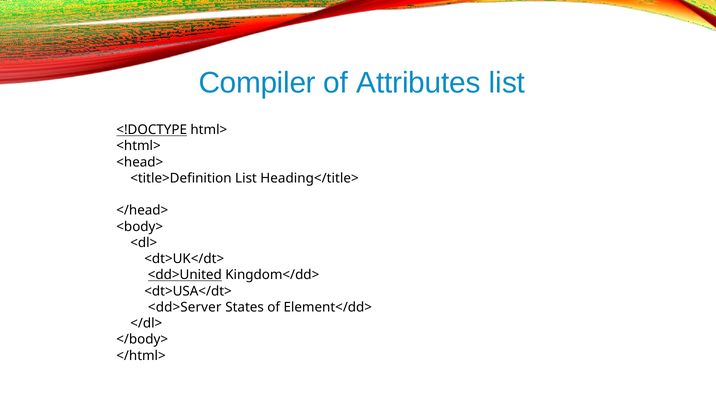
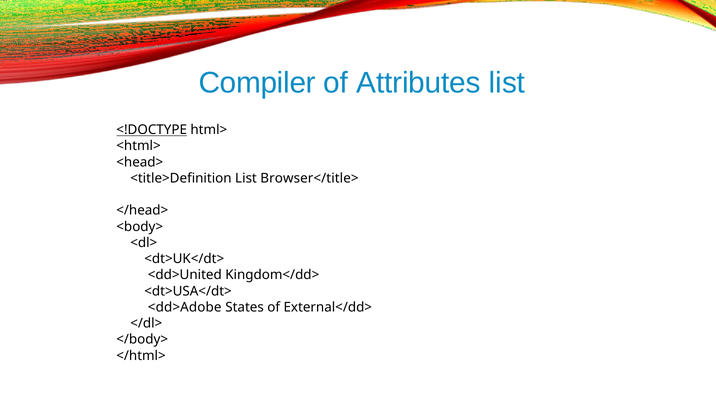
Heading</title>: Heading</title> -> Browser</title> (310, 178)
<dd>United underline: present -> none (185, 275)
<dd>Server: <dd>Server -> <dd>Adobe (185, 307)
Element</dd>: Element</dd> -> External</dd> (328, 307)
